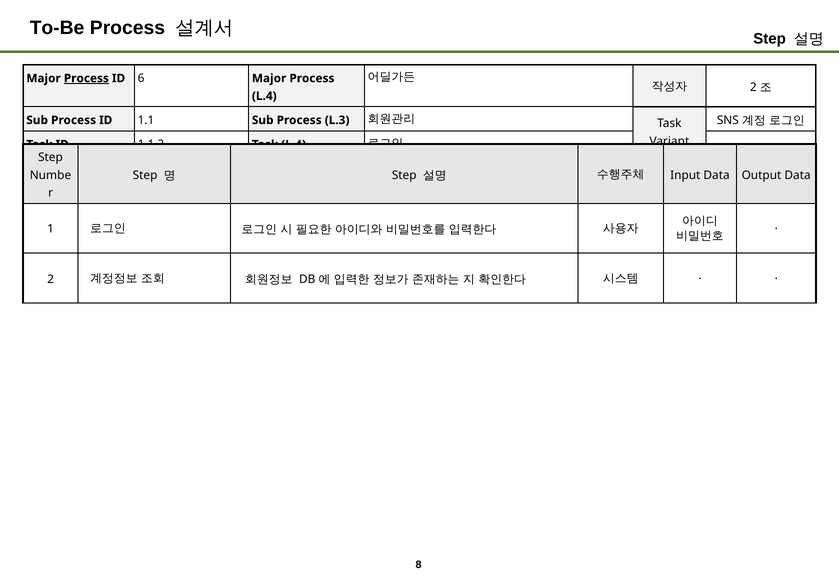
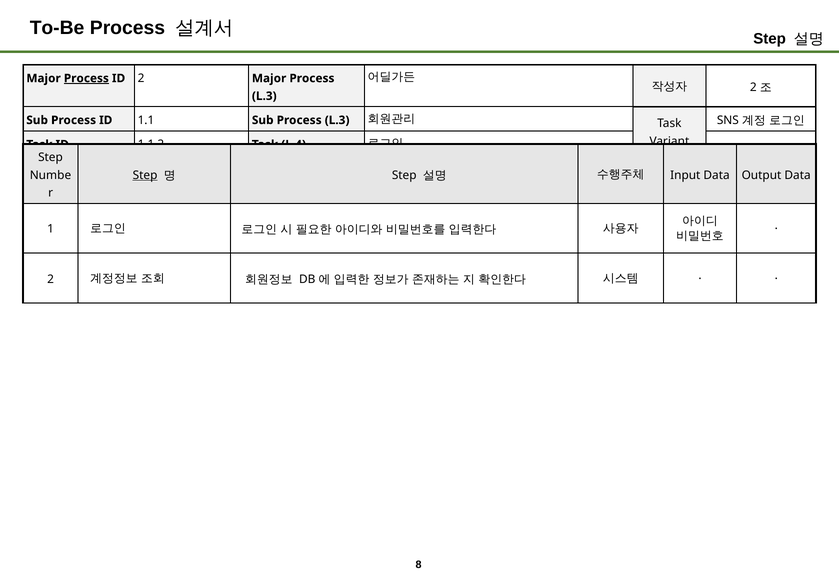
ID 6: 6 -> 2 (141, 78)
L.4: L.4 -> L.3 (264, 96)
Step underline: none -> present (145, 175)
